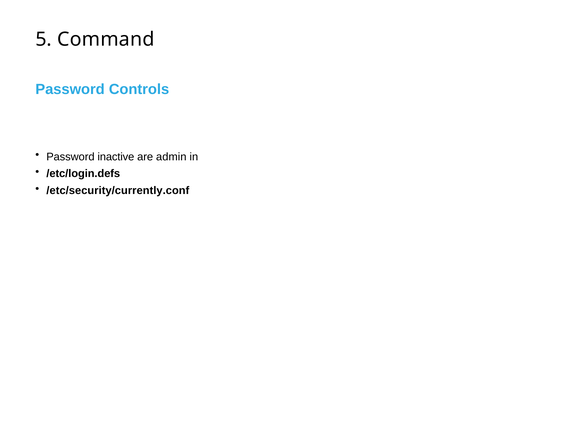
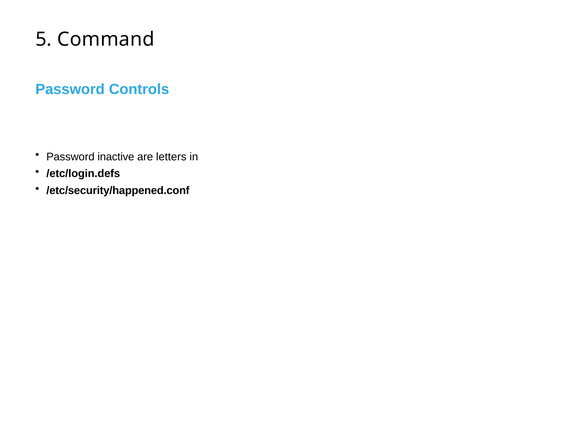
admin: admin -> letters (171, 157)
/etc/security/currently.conf: /etc/security/currently.conf -> /etc/security/happened.conf (118, 191)
